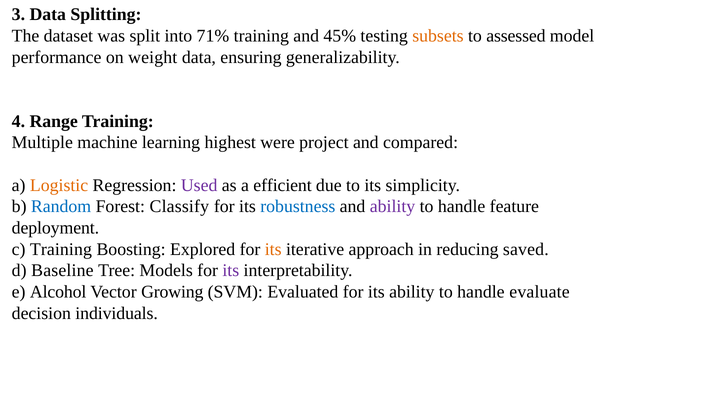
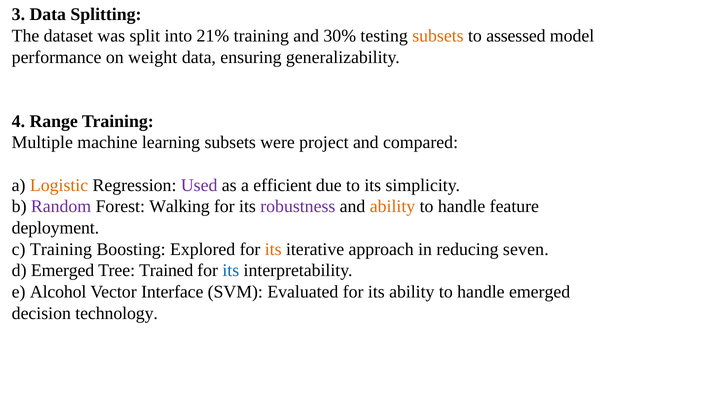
71%: 71% -> 21% (213, 36)
45%: 45% -> 30% (340, 36)
learning highest: highest -> subsets (230, 142)
Random colour: blue -> purple (61, 206)
Classify: Classify -> Walking (180, 206)
robustness colour: blue -> purple (298, 206)
ability colour: purple -> orange (393, 206)
saved: saved -> seven (526, 249)
d Baseline: Baseline -> Emerged (63, 270)
Models: Models -> Trained (166, 270)
its colour: purple -> blue (231, 270)
Growing: Growing -> Interface (172, 292)
handle evaluate: evaluate -> emerged (540, 292)
individuals: individuals -> technology (117, 313)
